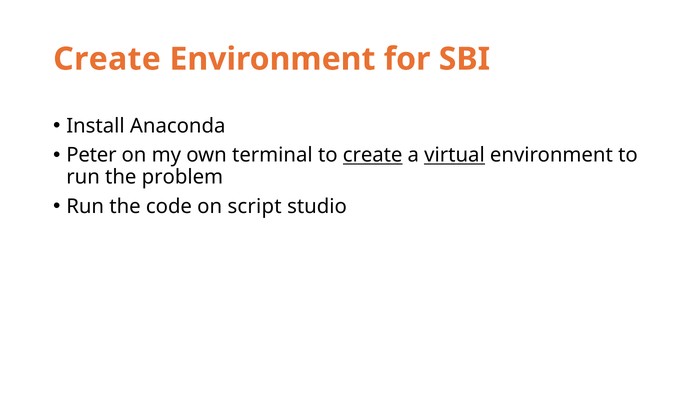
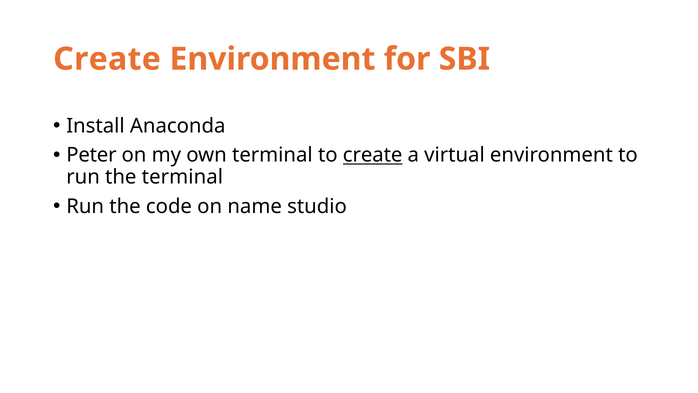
virtual underline: present -> none (455, 155)
the problem: problem -> terminal (182, 177)
script: script -> name (255, 206)
